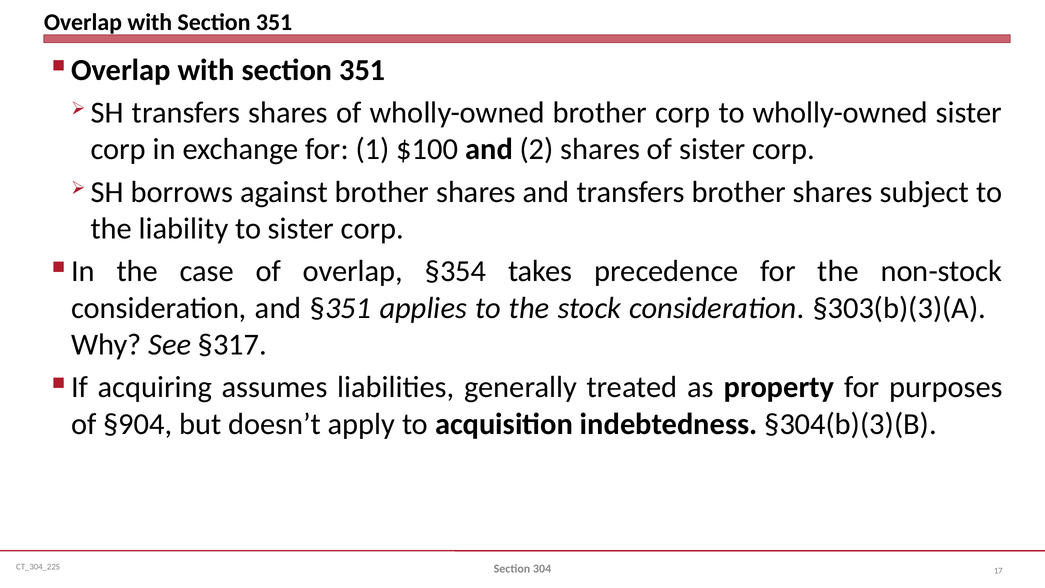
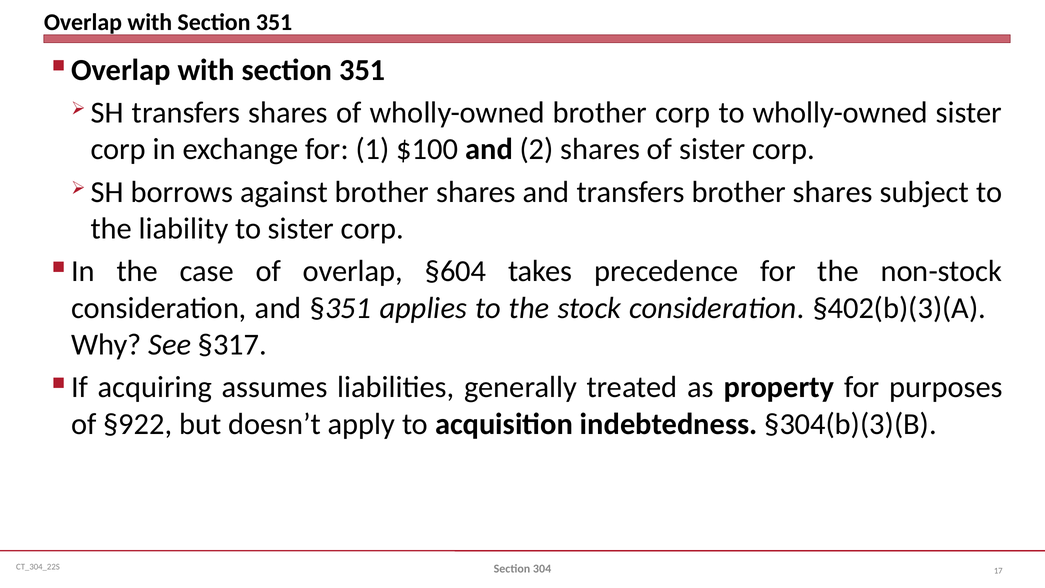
§354: §354 -> §604 (456, 271)
§303(b)(3)(A: §303(b)(3)(A -> §402(b)(3)(A (899, 308)
§904: §904 -> §922 (138, 424)
